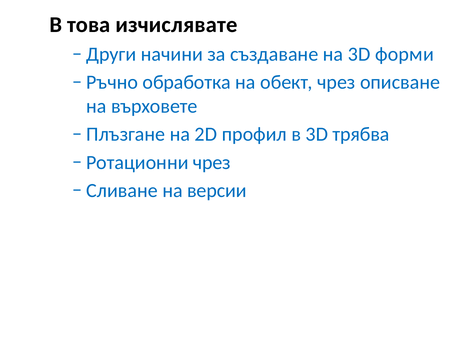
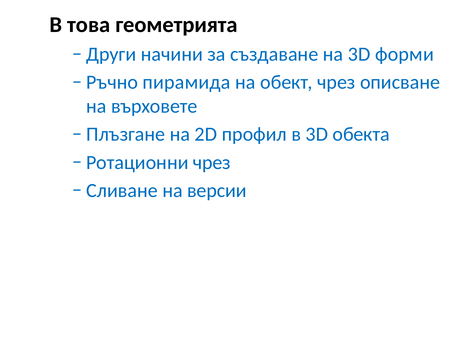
изчислявате: изчислявате -> геометрията (177, 25)
обработка: обработка -> пирамида (187, 82)
трябва: трябва -> обекта (361, 134)
